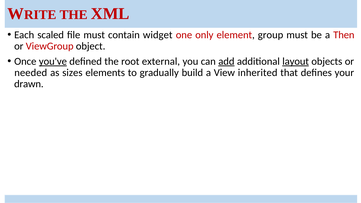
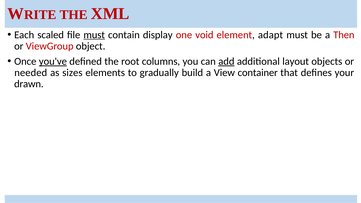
must underline: none -> present (94, 35)
widget: widget -> display (158, 35)
only: only -> void (204, 35)
group: group -> adapt (271, 35)
external: external -> columns (161, 61)
layout underline: present -> none (296, 61)
inherited: inherited -> container (258, 73)
